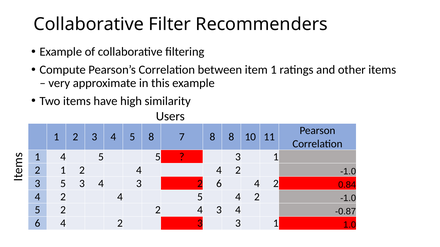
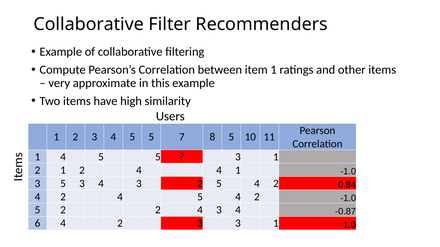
3 4 5 8: 8 -> 5 (151, 137)
8 8: 8 -> 5 (231, 137)
4 4 2: 2 -> 1 (238, 170)
2 6: 6 -> 5 (219, 184)
